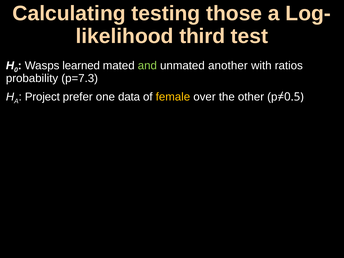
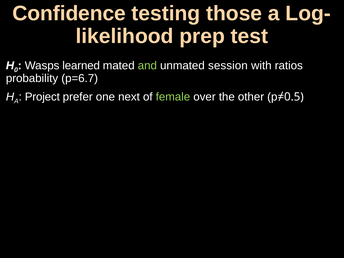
Calculating: Calculating -> Confidence (69, 13)
third: third -> prep (202, 36)
another: another -> session (228, 65)
p=7.3: p=7.3 -> p=6.7 (80, 78)
data: data -> next (129, 97)
female colour: yellow -> light green (173, 97)
